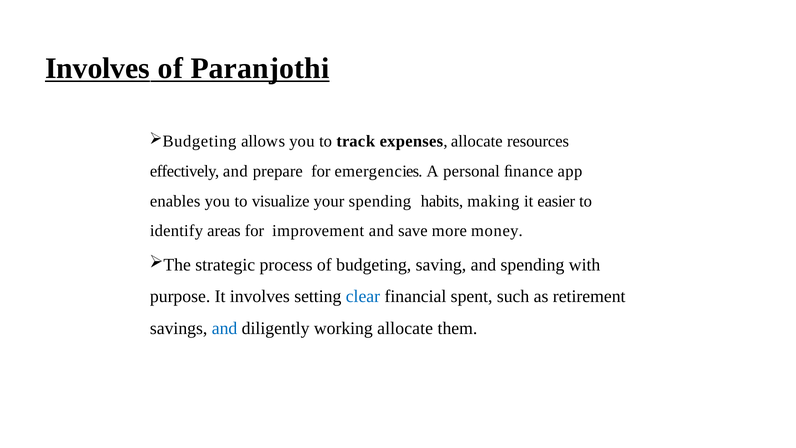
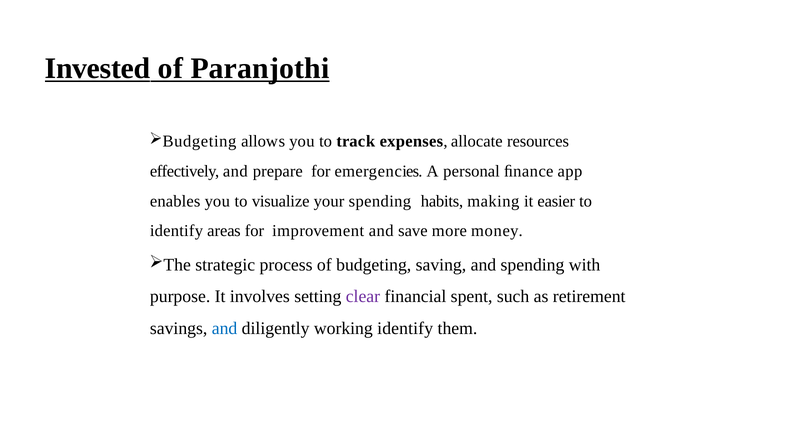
Involves: Involves -> Invested (98, 68)
clear colour: blue -> purple (363, 297)
working allocate: allocate -> identify (405, 328)
